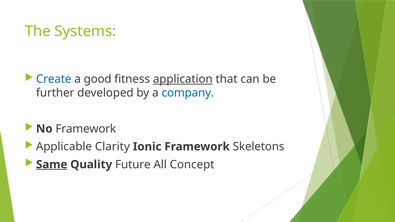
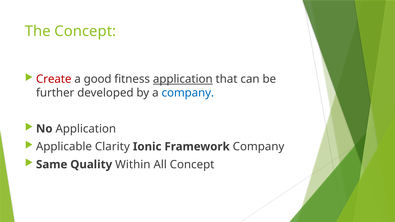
The Systems: Systems -> Concept (85, 31)
Create colour: blue -> red (54, 79)
No Framework: Framework -> Application (86, 129)
Framework Skeletons: Skeletons -> Company (259, 147)
Same underline: present -> none (52, 165)
Future: Future -> Within (133, 165)
